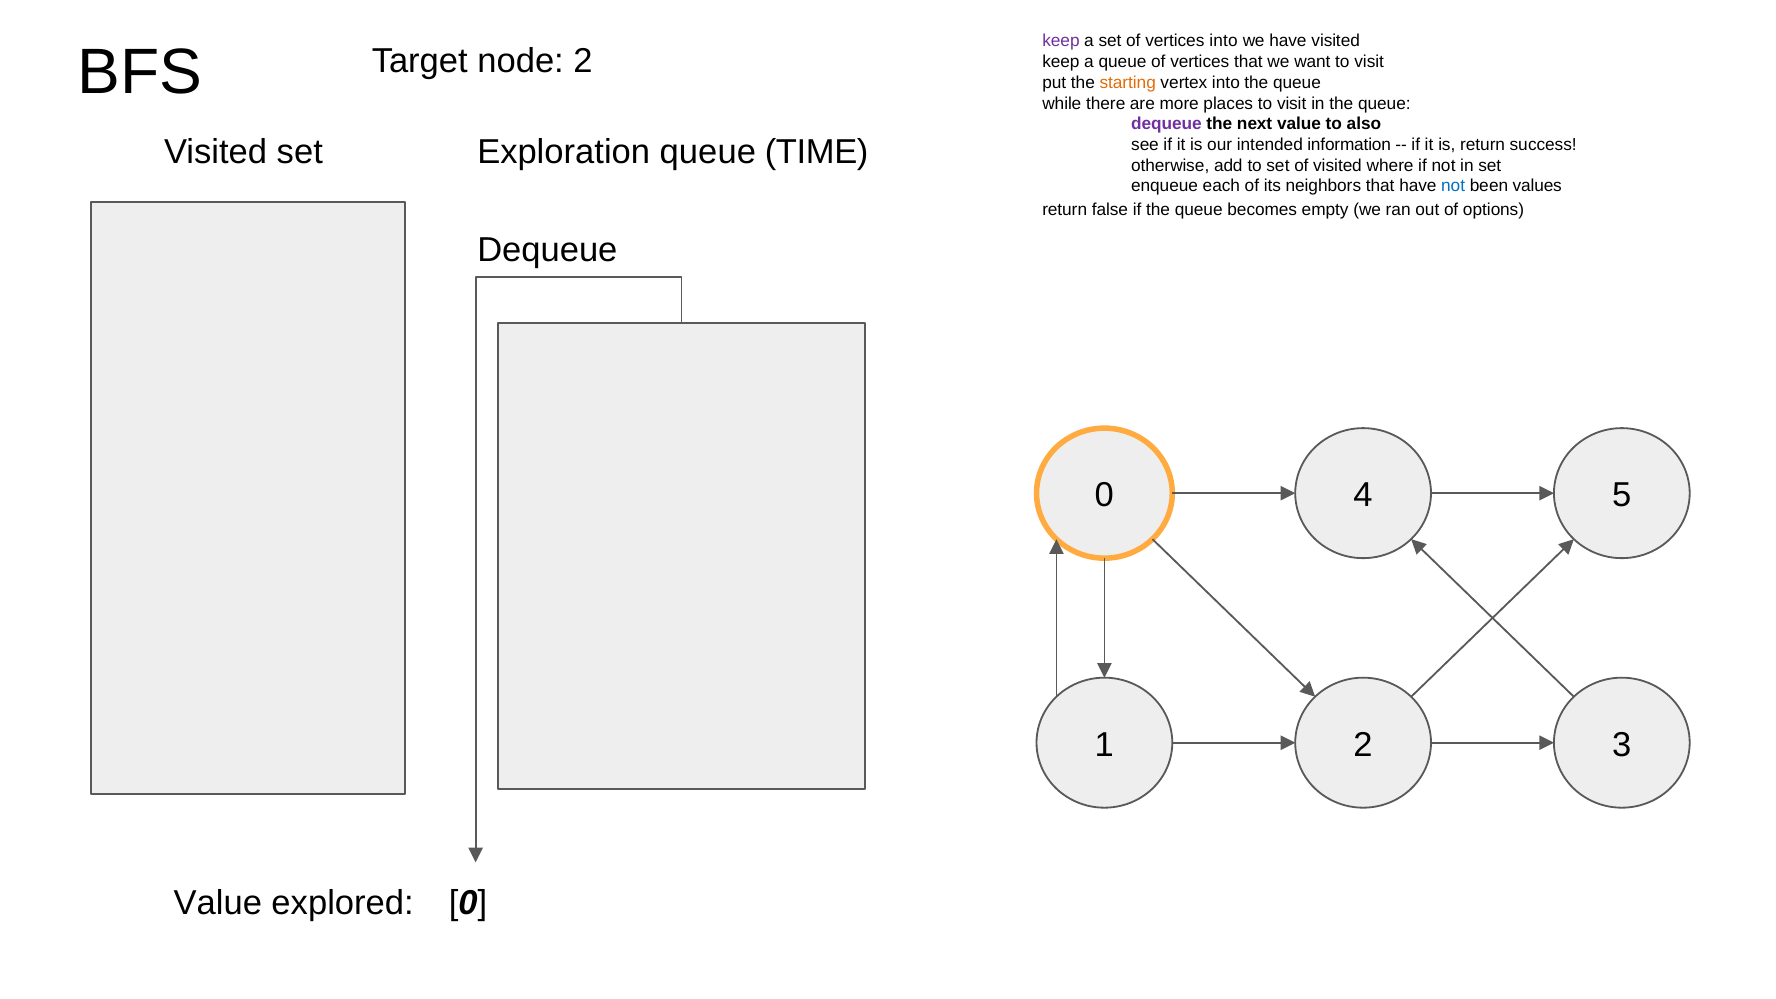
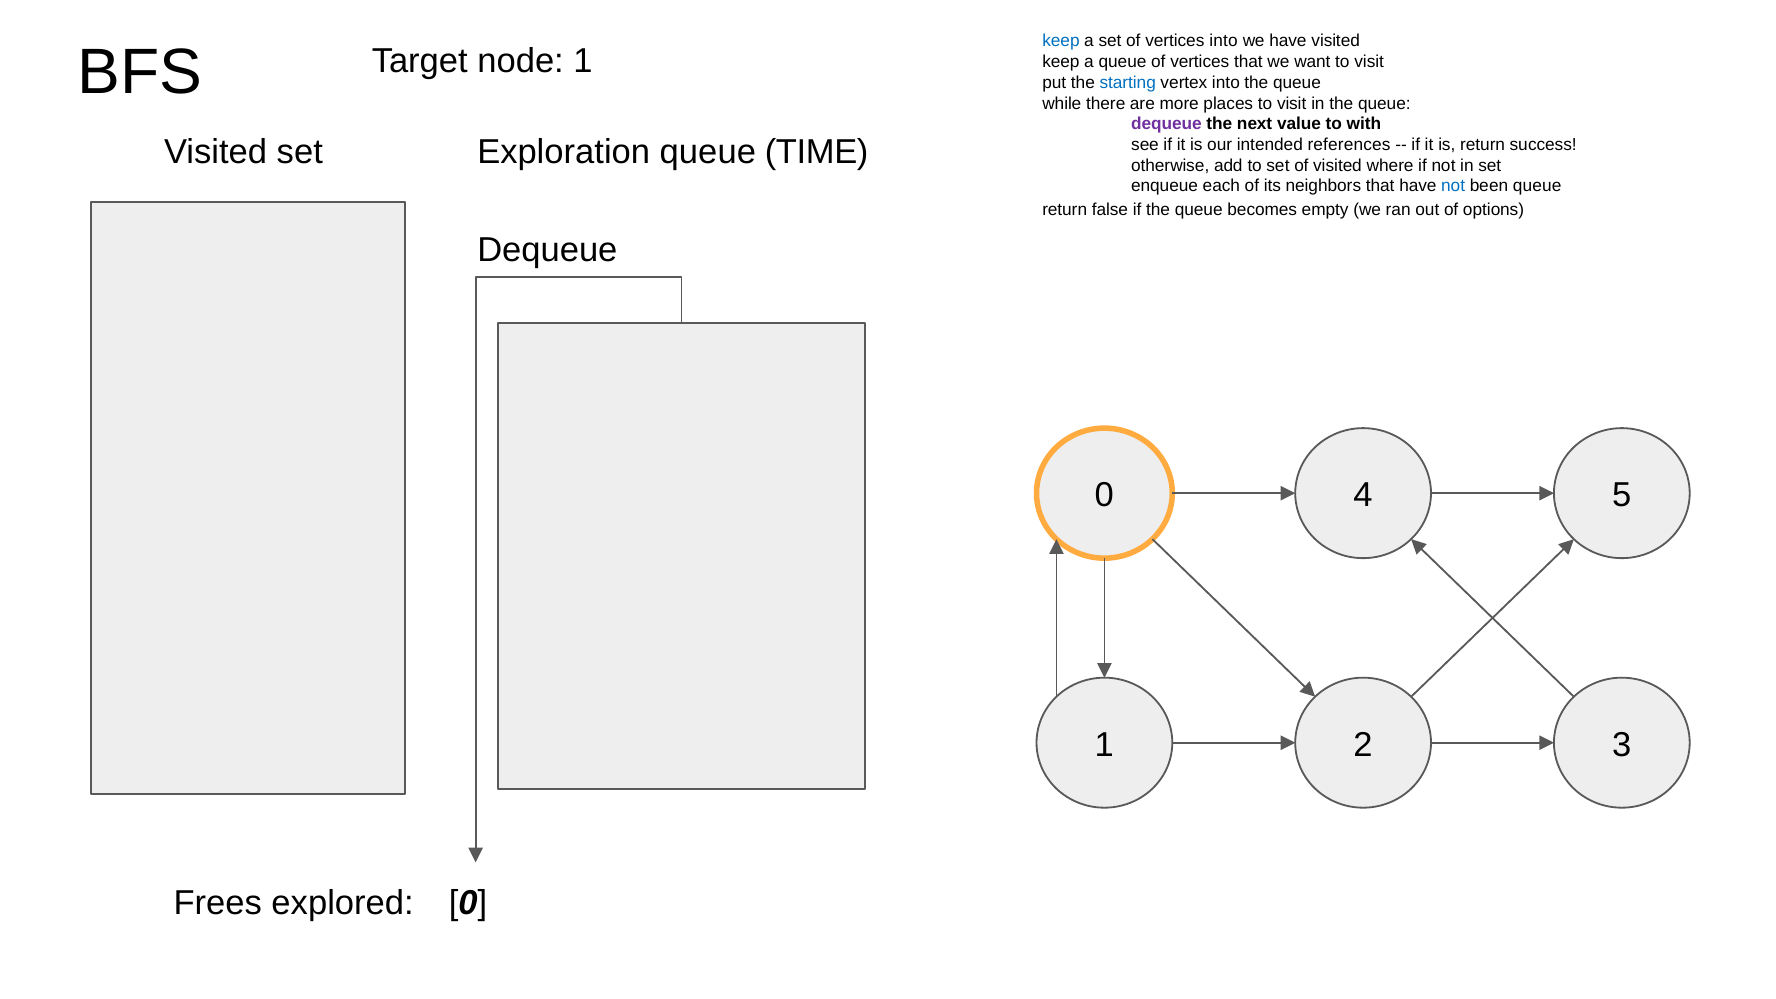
keep colour: purple -> blue (1061, 41)
node 2: 2 -> 1 (583, 62)
starting colour: orange -> blue (1128, 83)
also: also -> with (1364, 124)
information: information -> references (1349, 145)
been values: values -> queue (1537, 186)
Value: Value -> Frees (218, 903)
